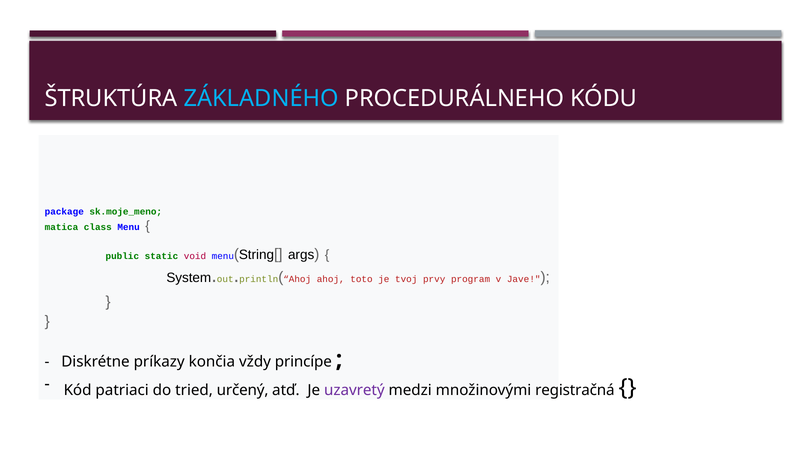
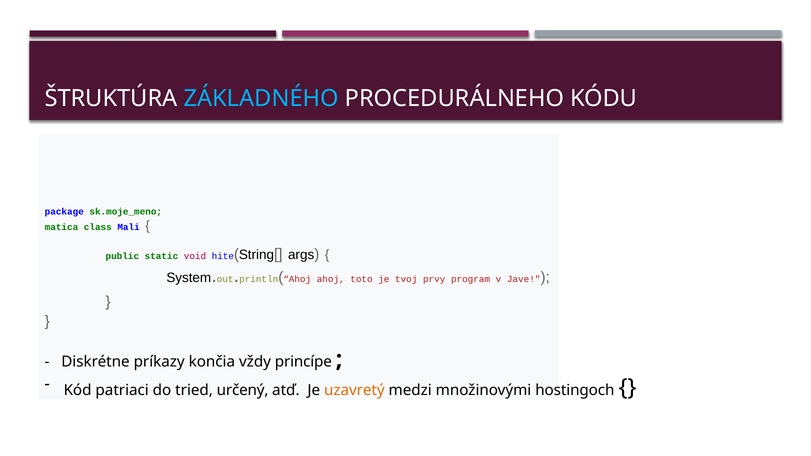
class Menu: Menu -> Mali (129, 227)
void menu: menu -> hite (223, 256)
uzavretý colour: purple -> orange (354, 390)
registračná: registračná -> hostingoch (575, 390)
